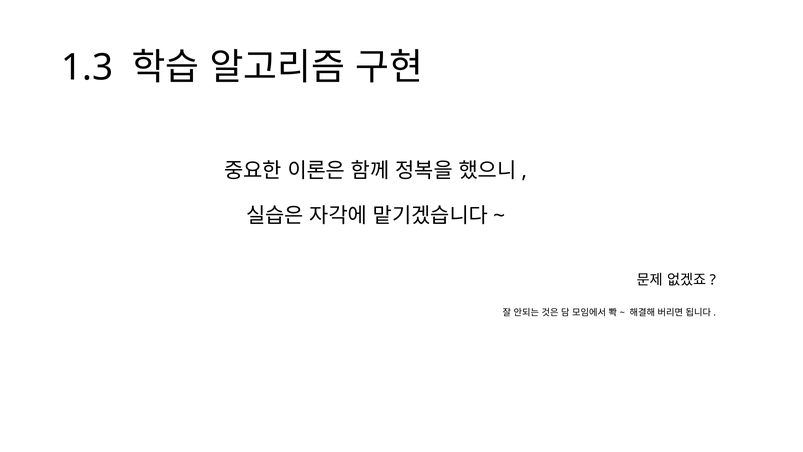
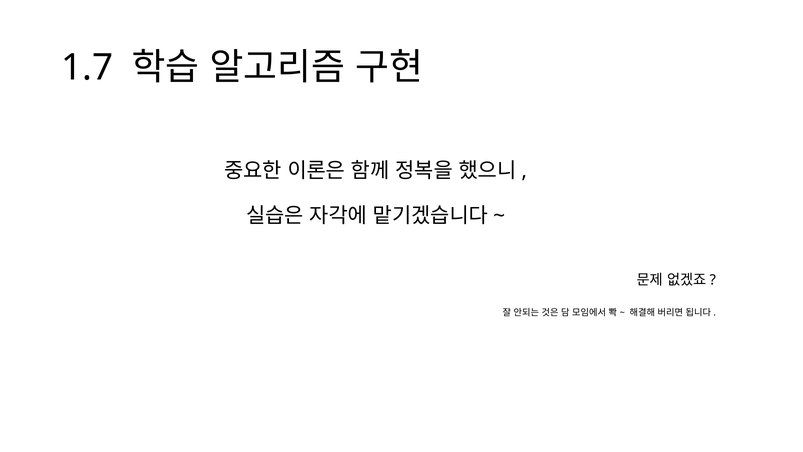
1.3: 1.3 -> 1.7 (87, 67)
